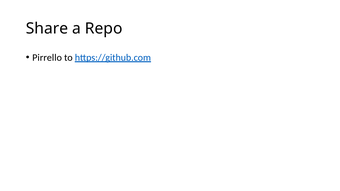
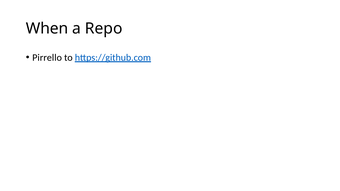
Share: Share -> When (47, 29)
